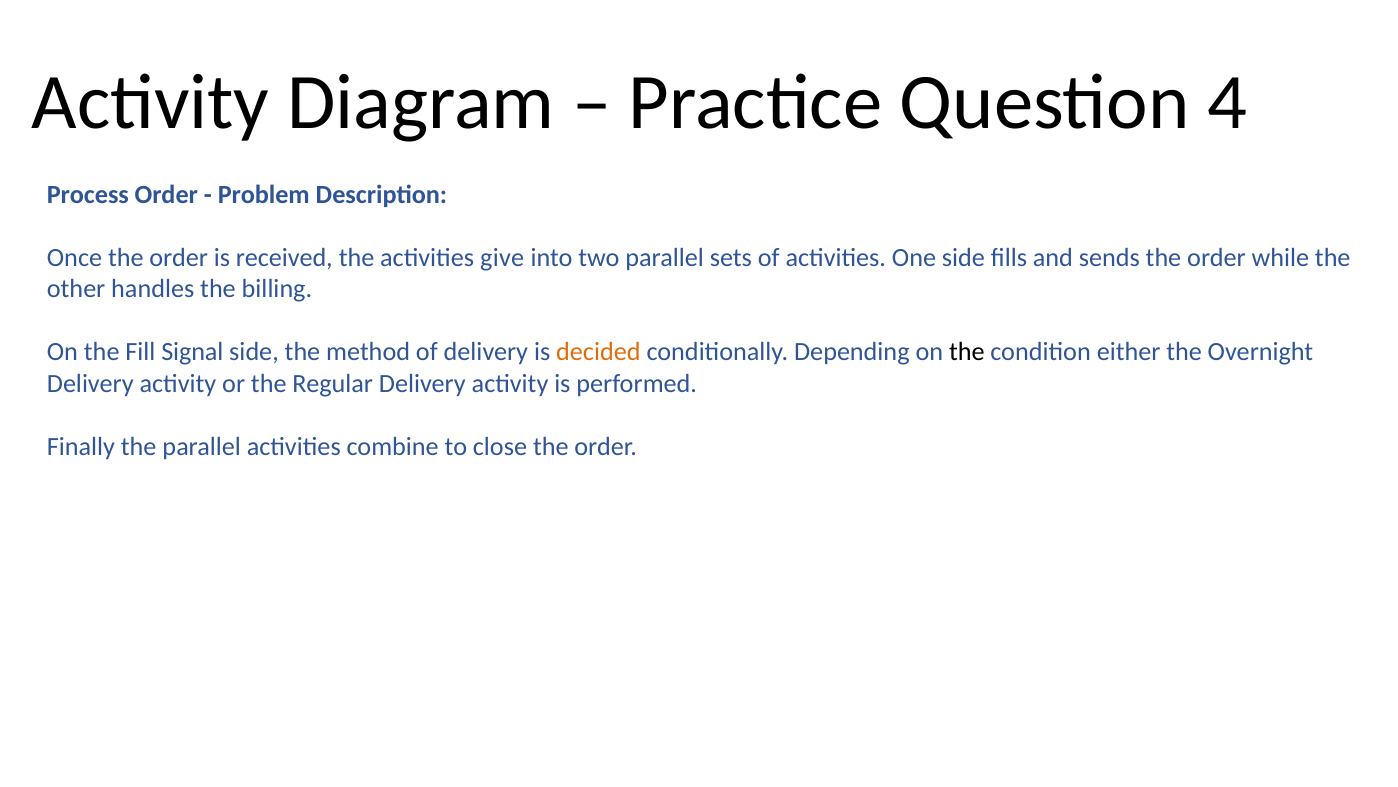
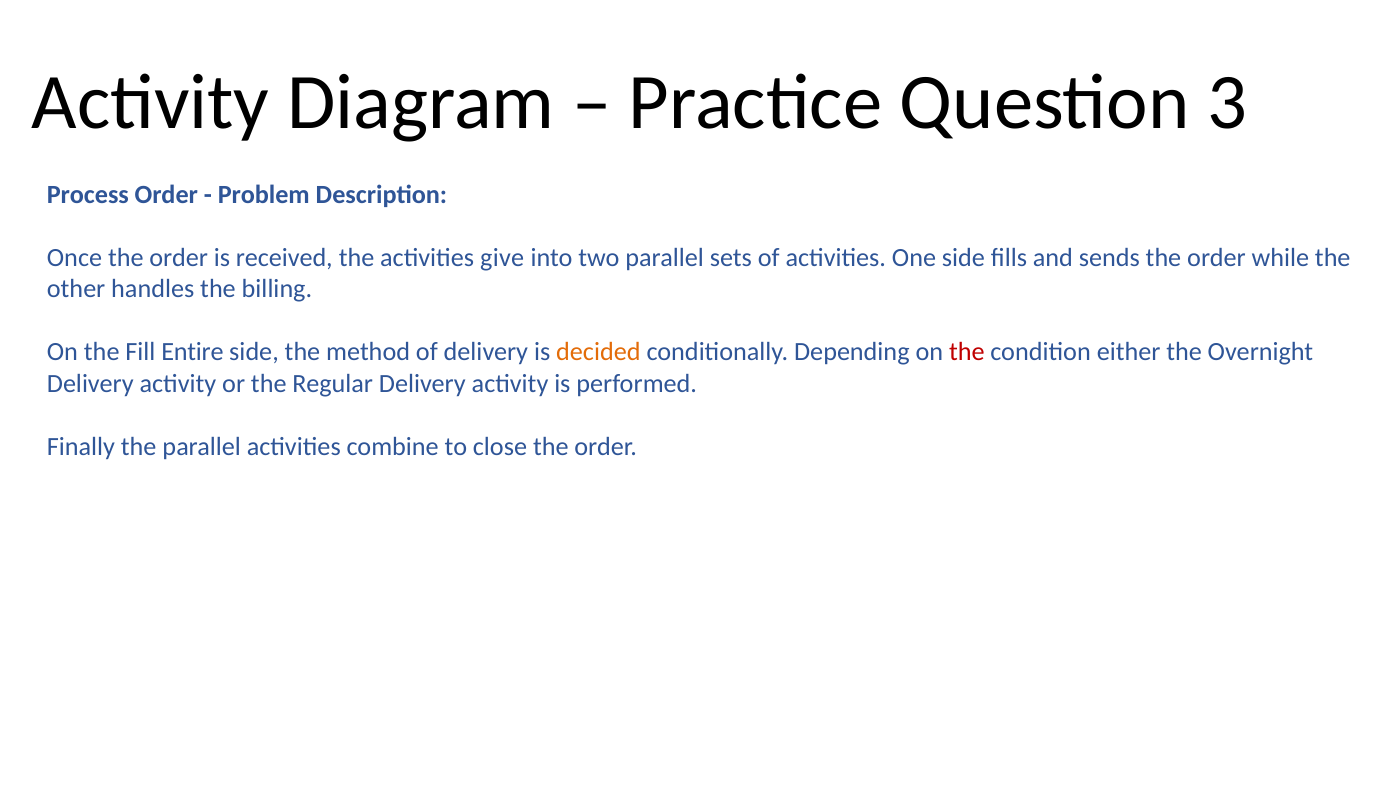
4: 4 -> 3 (1227, 103)
Signal: Signal -> Entire (192, 352)
the colour: black -> red (967, 352)
